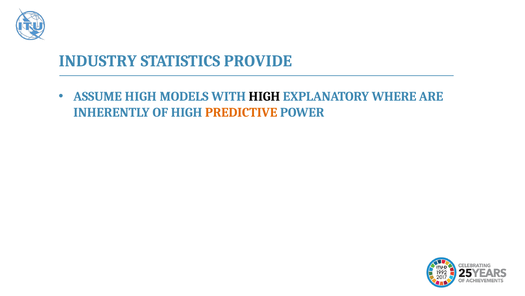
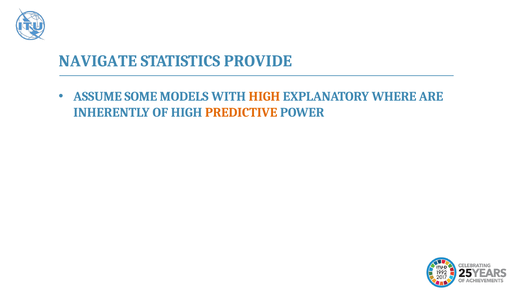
INDUSTRY: INDUSTRY -> NAVIGATE (98, 61)
ASSUME HIGH: HIGH -> SOME (141, 96)
HIGH colour: black -> orange (264, 96)
